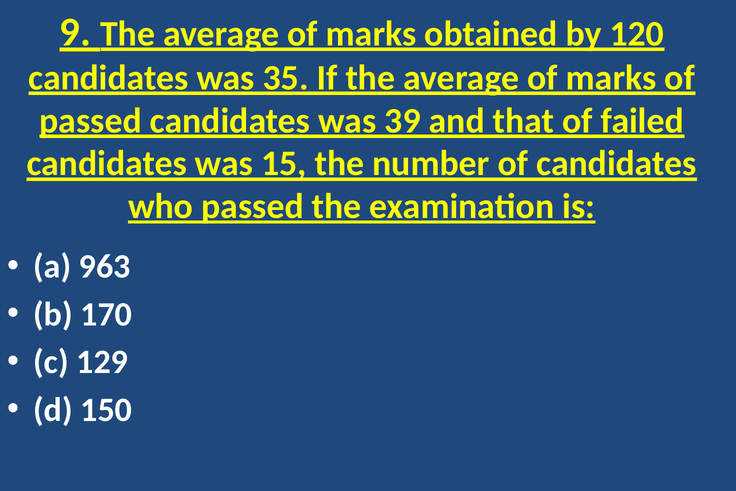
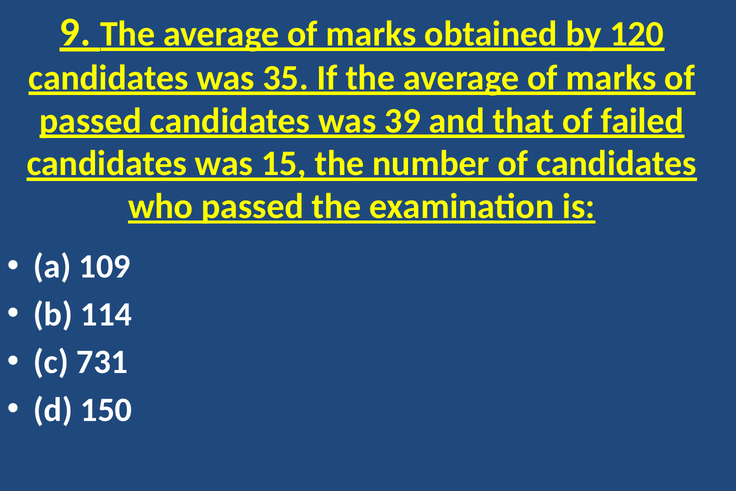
963: 963 -> 109 (105, 267)
170: 170 -> 114 (106, 314)
129: 129 -> 731 (102, 362)
